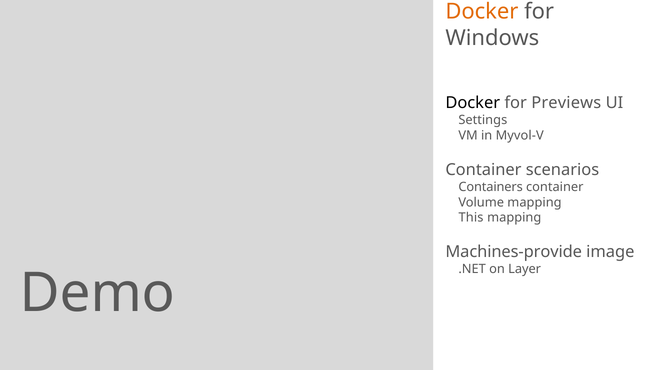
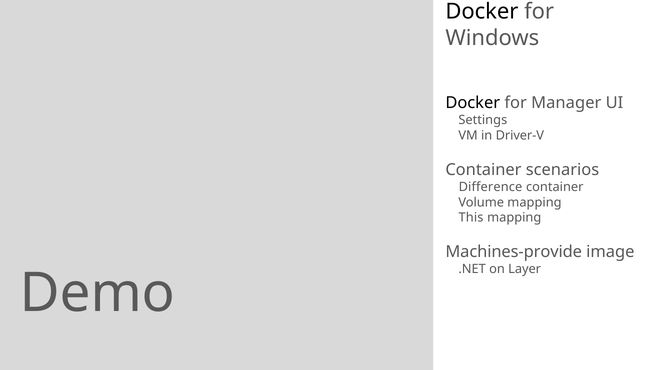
Docker colour: orange -> black (482, 11)
Previews: Previews -> Manager (566, 103)
Myvol-V: Myvol-V -> Driver-V (520, 136)
Containers: Containers -> Difference (490, 187)
